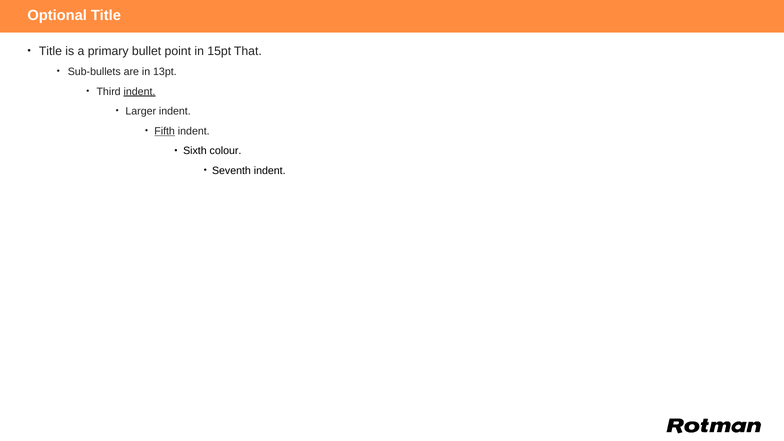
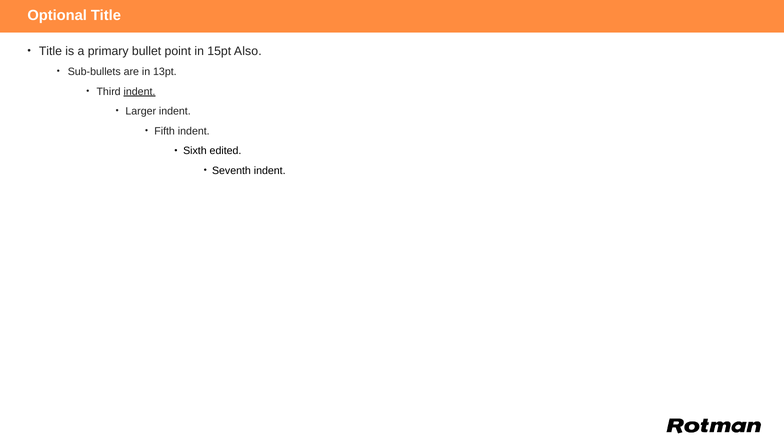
That: That -> Also (248, 51)
Fifth underline: present -> none (165, 131)
colour: colour -> edited (226, 151)
